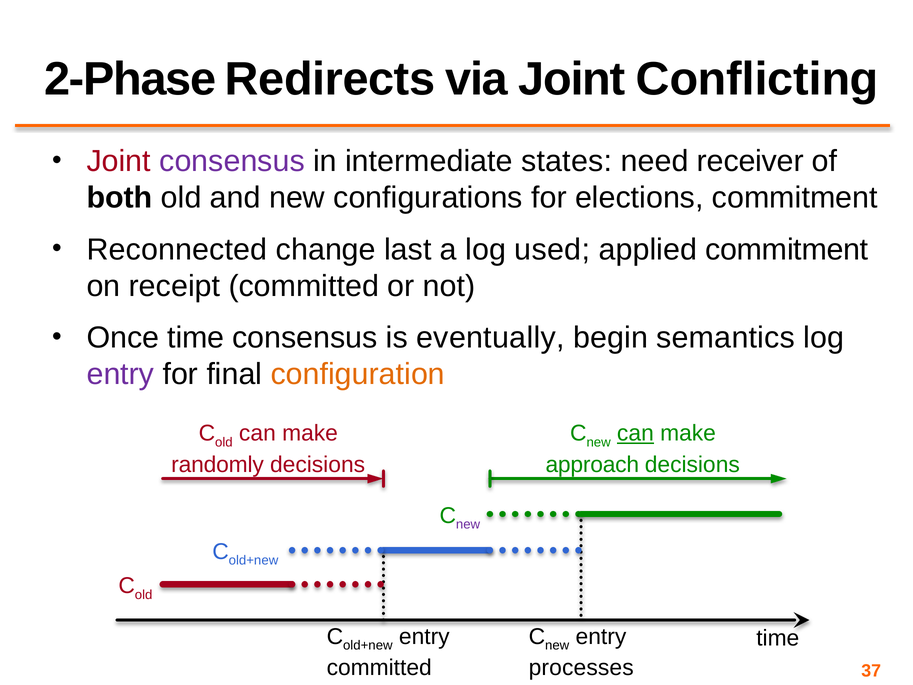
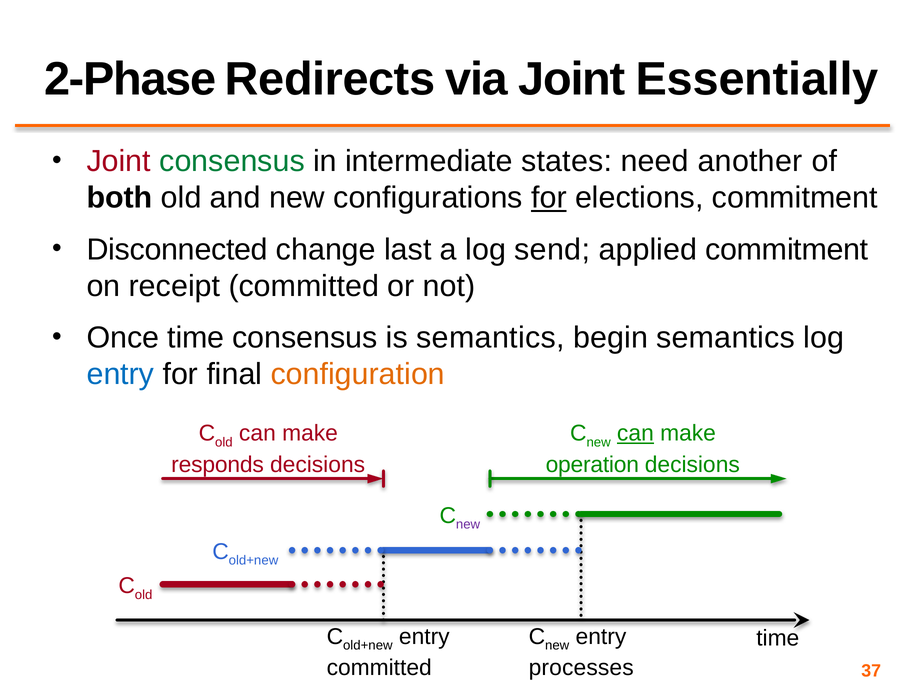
Conflicting: Conflicting -> Essentially (757, 79)
consensus colour: purple -> green (232, 161)
receiver: receiver -> another (750, 161)
for underline: none -> present (549, 198)
Reconnected: Reconnected -> Disconnected (177, 250)
used: used -> send (552, 250)
is eventually: eventually -> semantics (491, 338)
entry colour: purple -> blue (120, 374)
randomly: randomly -> responds (218, 464)
approach: approach -> operation (592, 464)
